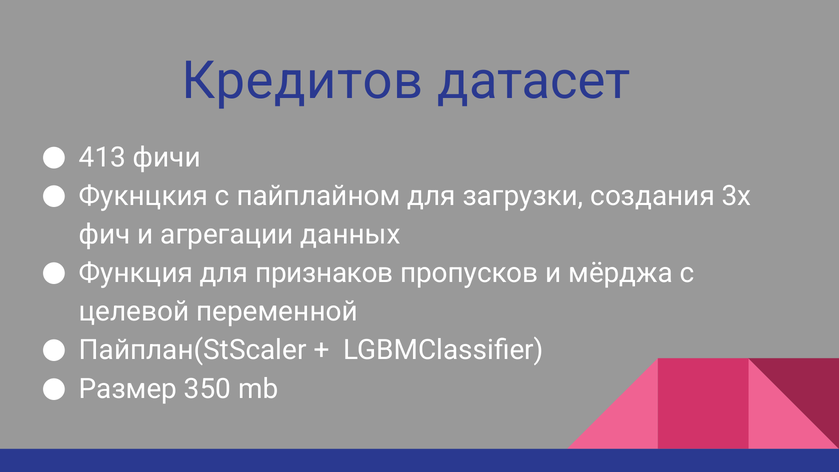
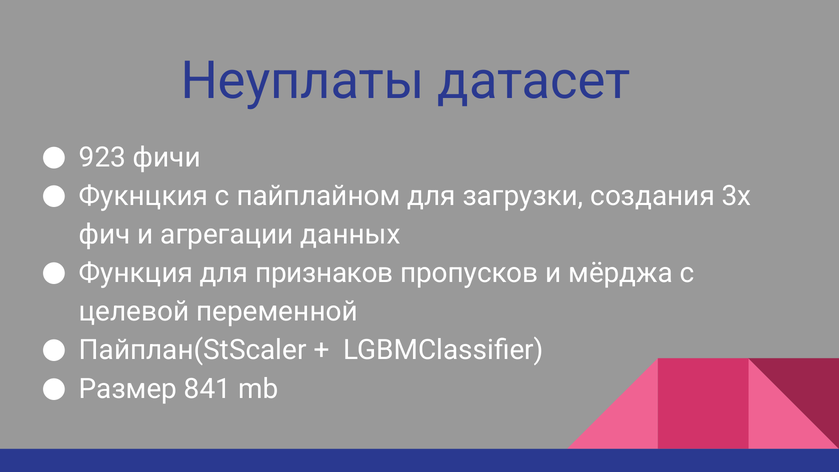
Кредитов: Кредитов -> Неуплаты (303, 81)
413: 413 -> 923 (102, 157)
350: 350 -> 841 (208, 389)
